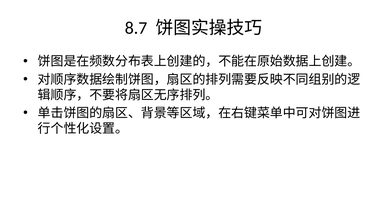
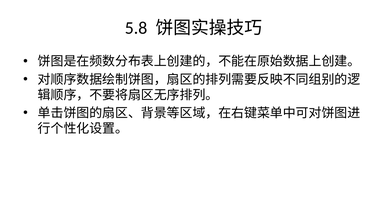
8.7: 8.7 -> 5.8 (136, 28)
